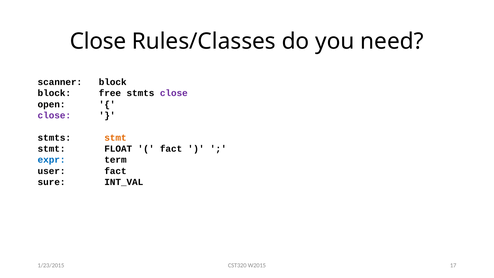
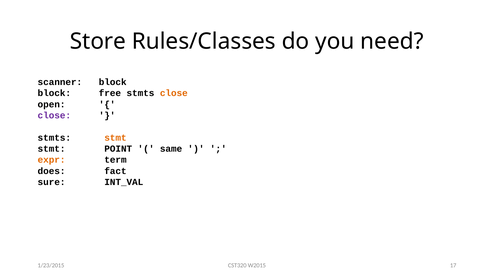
Close: Close -> Store (98, 41)
close colour: purple -> orange (174, 93)
FLOAT: FLOAT -> POINT (118, 149)
fact: fact -> same (171, 149)
expr colour: blue -> orange (52, 160)
user: user -> does (52, 171)
